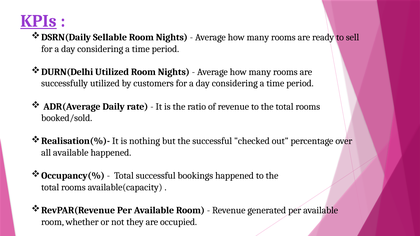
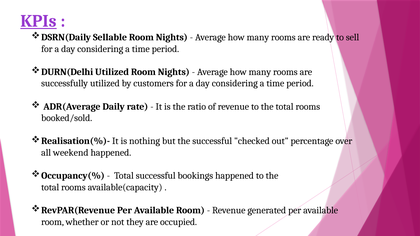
all available: available -> weekend (71, 153)
